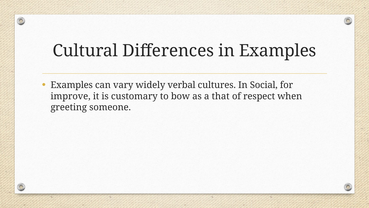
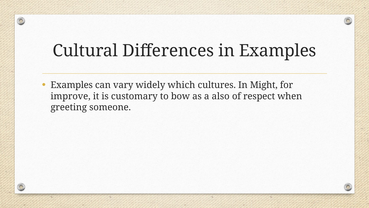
verbal: verbal -> which (181, 85)
Social: Social -> Might (264, 85)
that: that -> also (221, 96)
